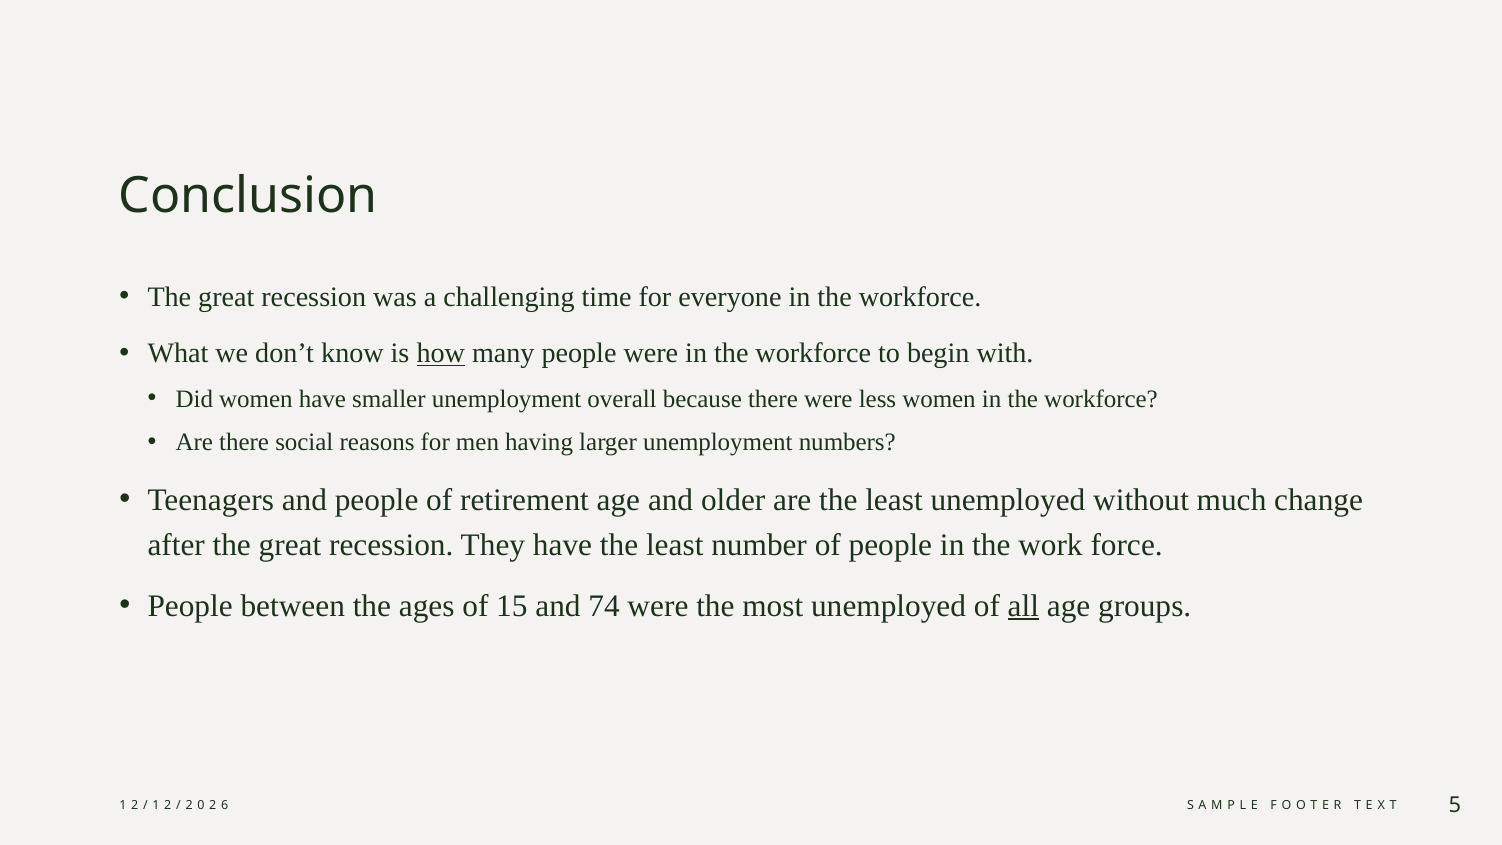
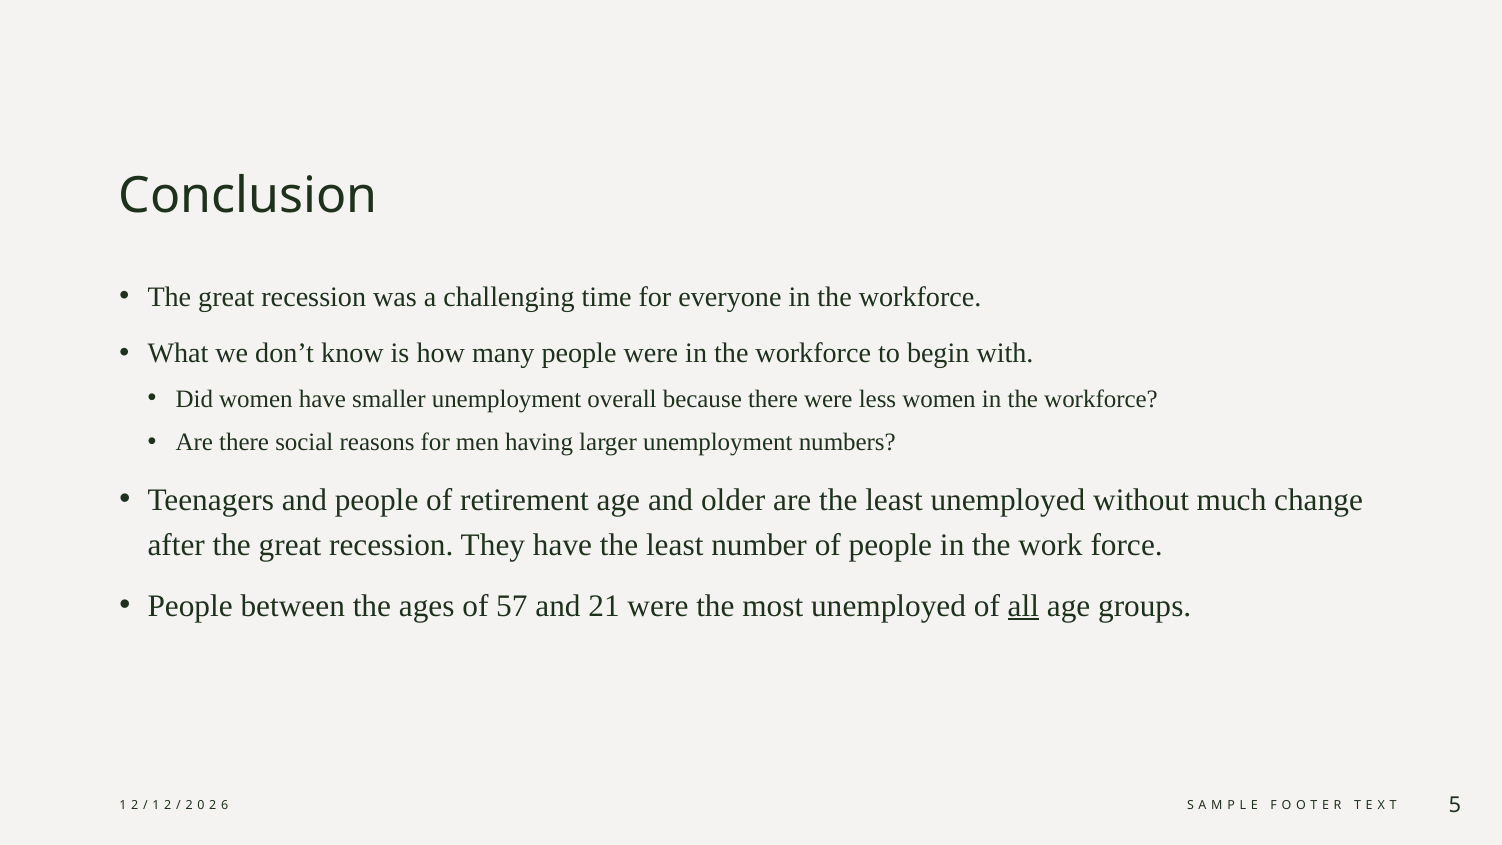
how underline: present -> none (441, 353)
15: 15 -> 57 (512, 606)
74: 74 -> 21 (604, 606)
